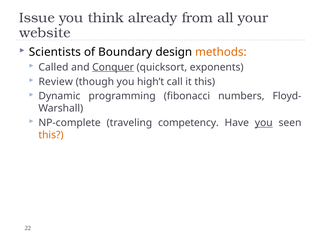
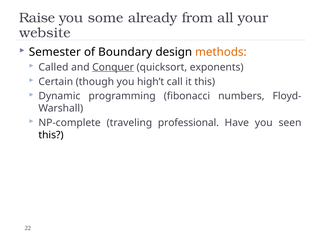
Issue: Issue -> Raise (37, 18)
think: think -> some (106, 18)
Scientists: Scientists -> Semester (55, 52)
Review: Review -> Certain (56, 82)
competency: competency -> professional (188, 123)
you underline: present -> none (264, 123)
this colour: orange -> black (51, 136)
